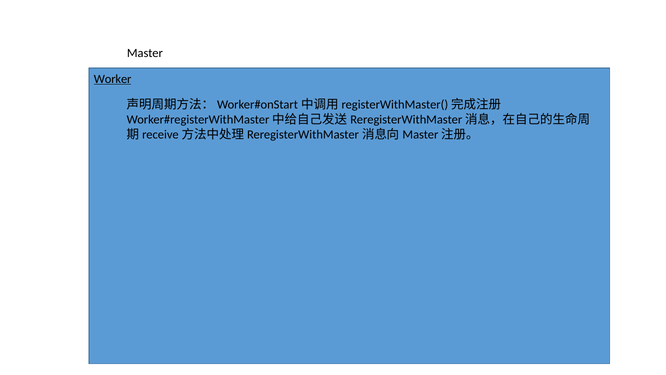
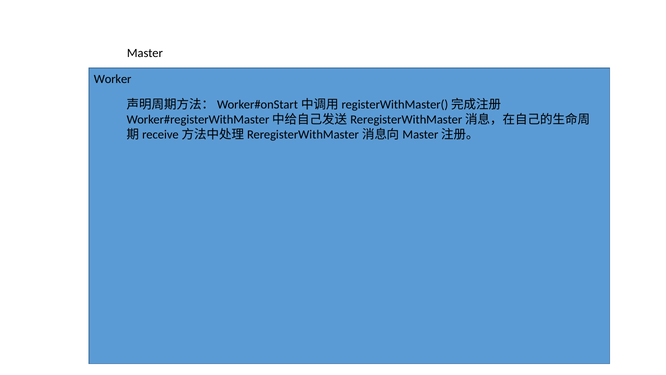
Worker underline: present -> none (113, 79)
